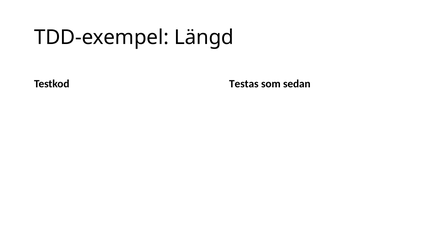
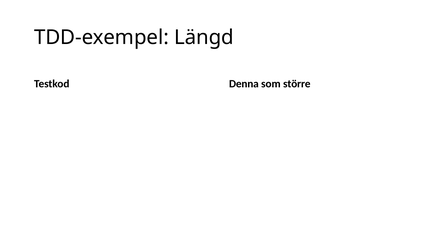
Testas: Testas -> Denna (244, 84)
sedan: sedan -> större (297, 84)
